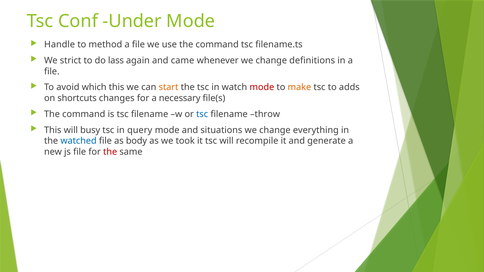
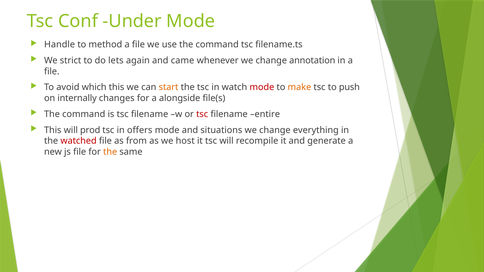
lass: lass -> lets (116, 61)
definitions: definitions -> annotation (312, 61)
adds: adds -> push (349, 87)
shortcuts: shortcuts -> internally (77, 98)
necessary: necessary -> alongside (180, 98)
tsc colour: blue -> red (202, 114)
throw: throw -> entire (265, 114)
busy: busy -> prod (90, 130)
query: query -> offers (140, 130)
watched colour: blue -> red (79, 141)
body: body -> from (136, 141)
took: took -> host (185, 141)
the colour: red -> orange (110, 152)
